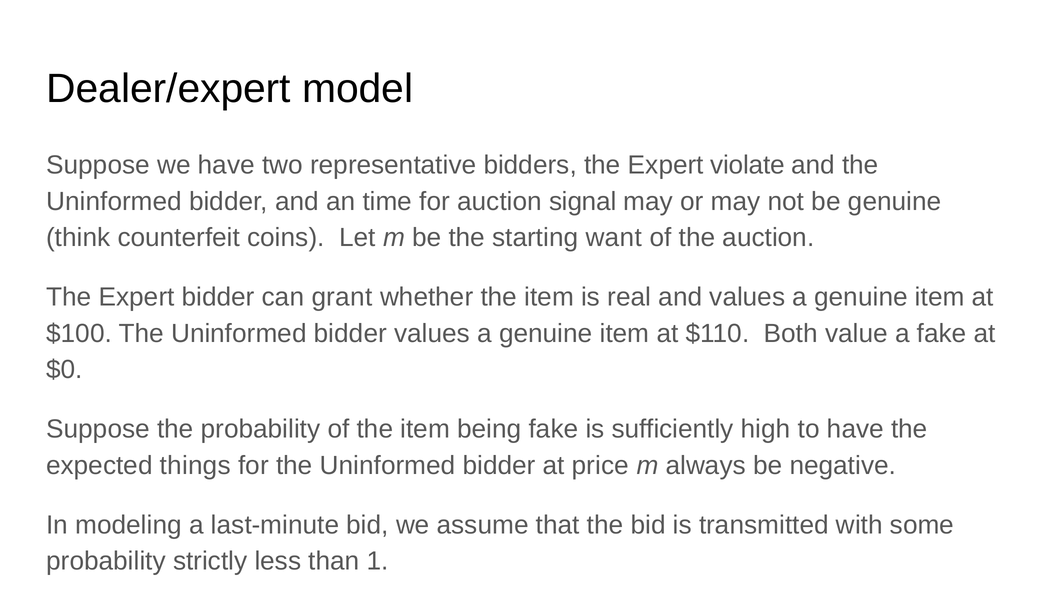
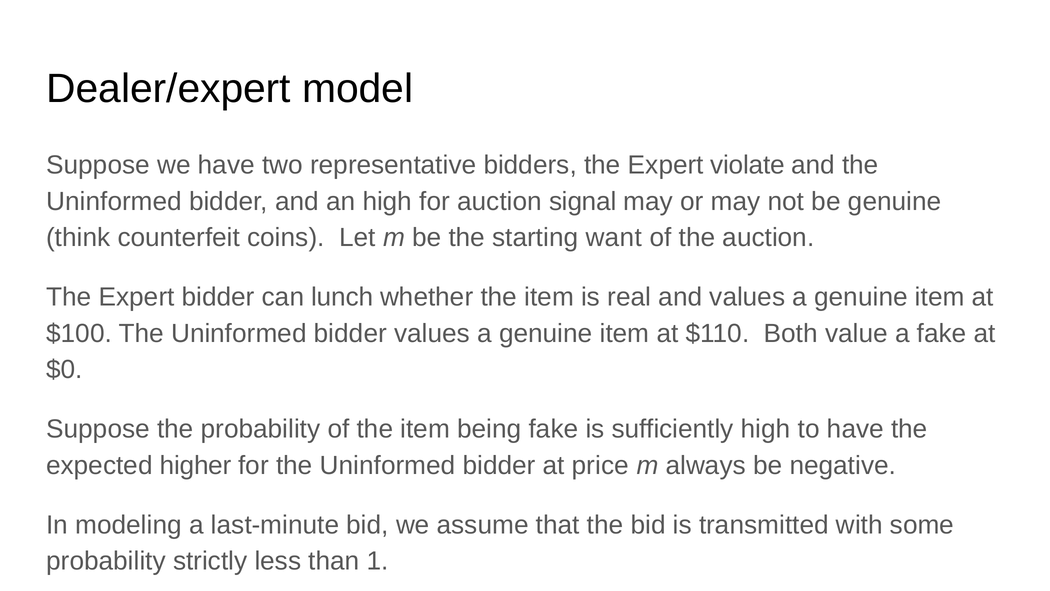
an time: time -> high (387, 201)
grant: grant -> lunch (342, 297)
things: things -> higher (196, 465)
